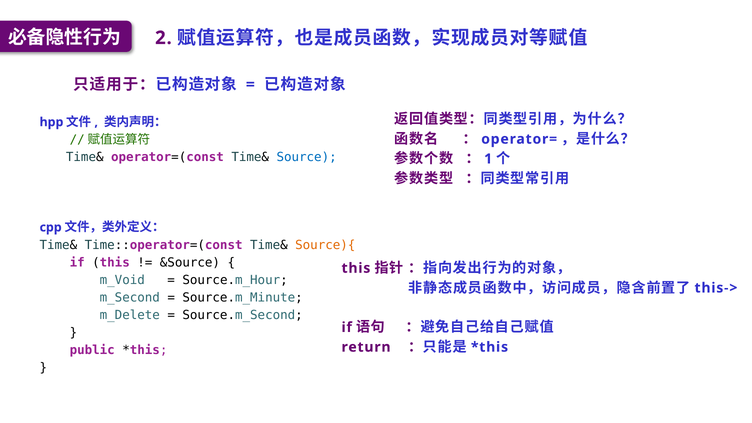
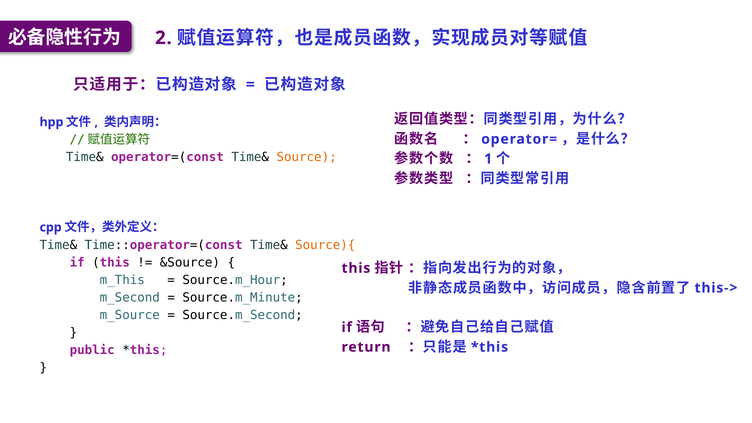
Source colour: blue -> orange (307, 157)
m_Void: m_Void -> m_This (122, 280)
m_Delete: m_Delete -> m_Source (130, 315)
